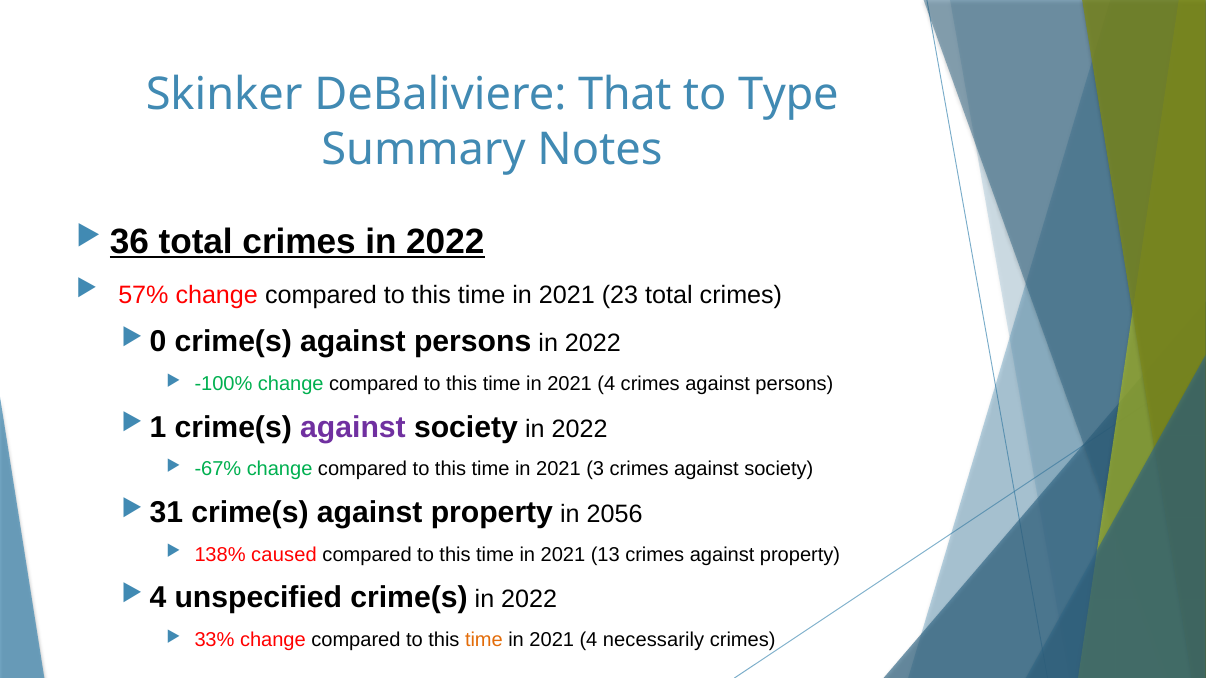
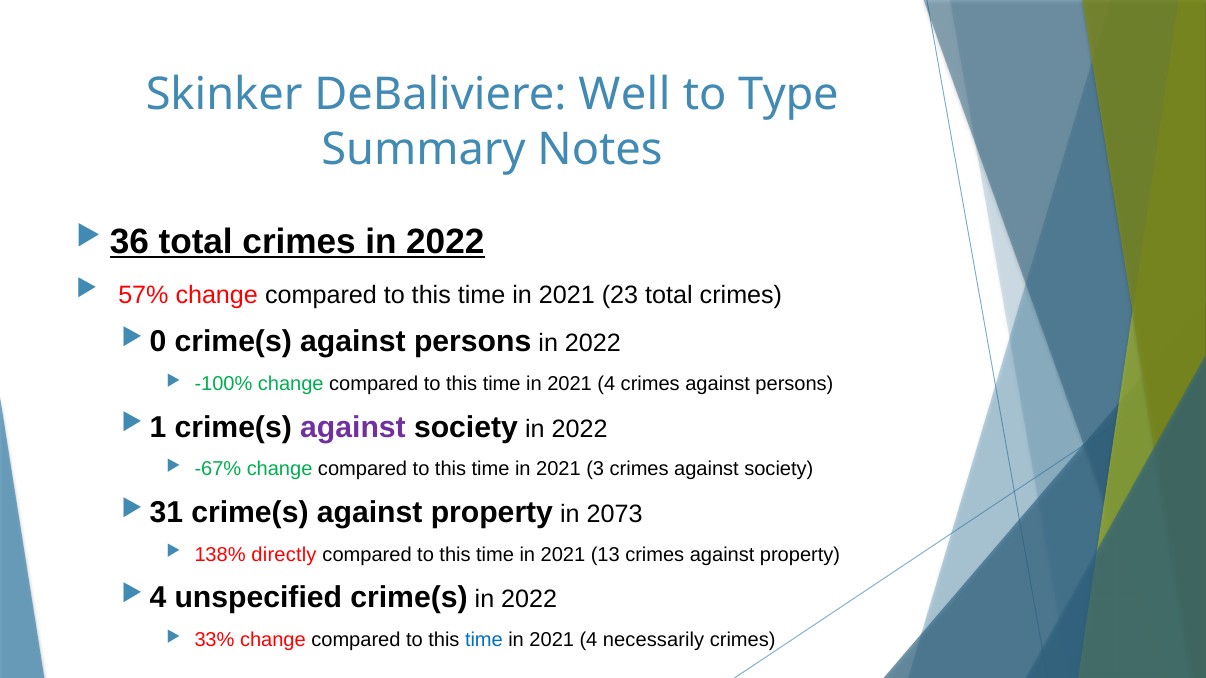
That: That -> Well (624, 95)
2056: 2056 -> 2073 (615, 515)
caused: caused -> directly (284, 555)
time colour: orange -> blue (484, 640)
